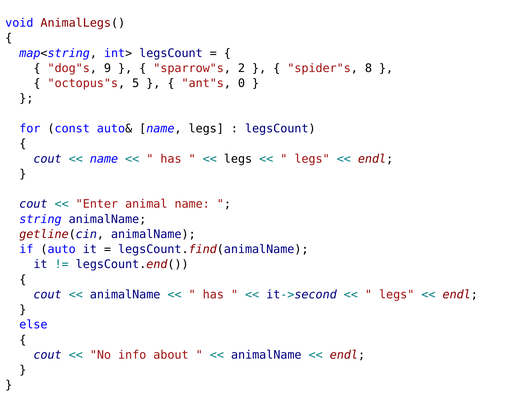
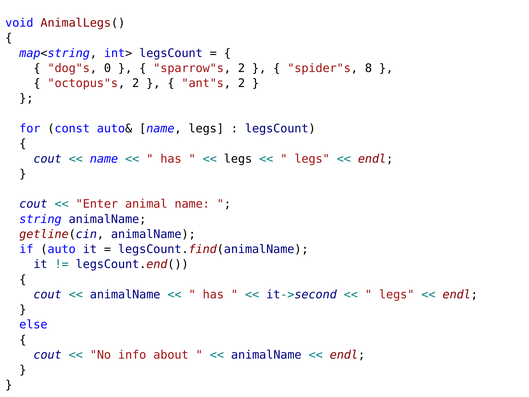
9: 9 -> 0 (107, 68)
octopus"s 5: 5 -> 2 (136, 83)
ant"s 0: 0 -> 2 (241, 83)
